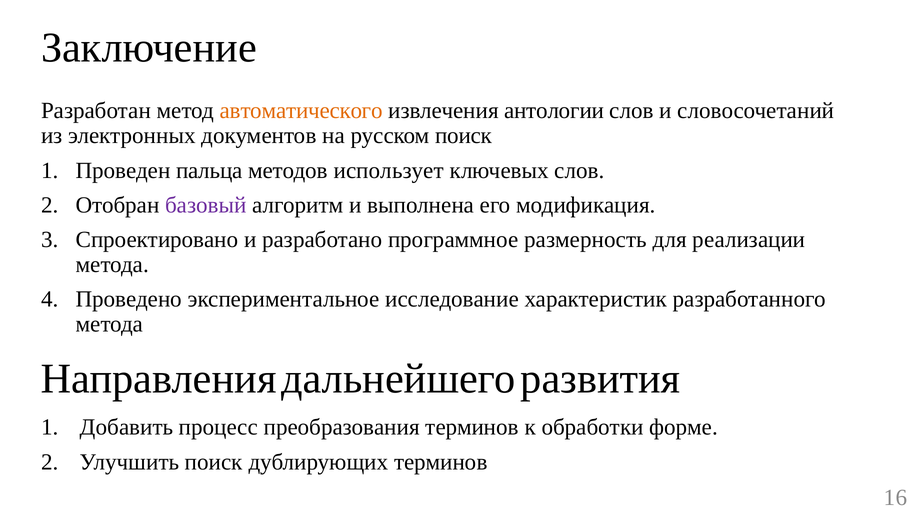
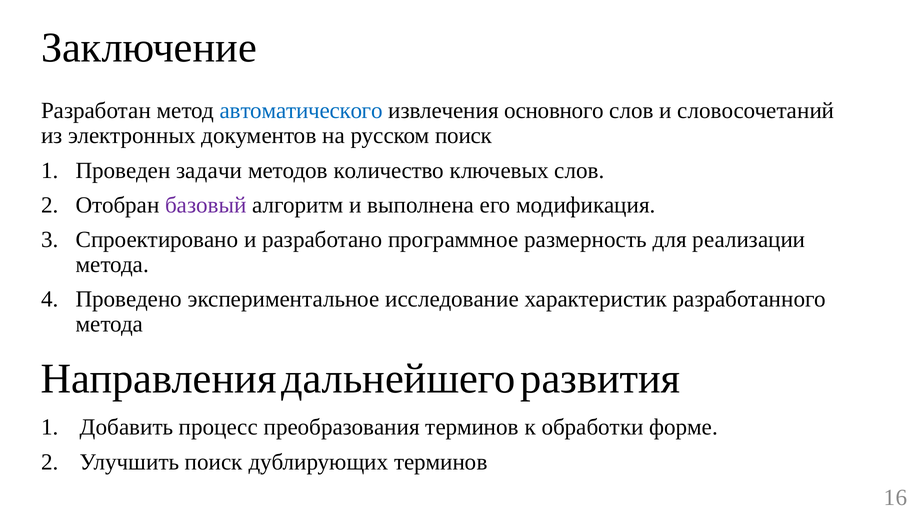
автоматического colour: orange -> blue (301, 111)
антологии: антологии -> основного (554, 111)
пальца: пальца -> задачи (209, 170)
использует: использует -> количество (389, 170)
